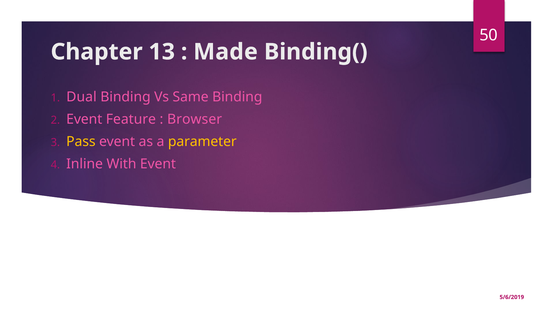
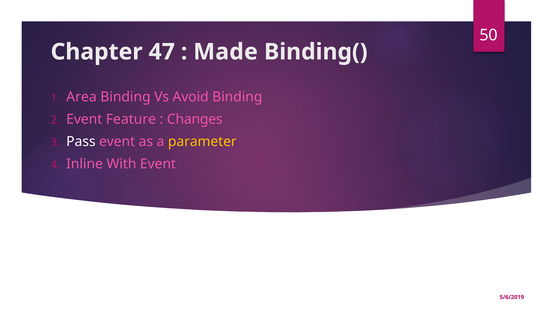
13: 13 -> 47 (162, 52)
Dual: Dual -> Area (81, 97)
Same: Same -> Avoid (191, 97)
Browser: Browser -> Changes (195, 119)
Pass colour: yellow -> white (81, 142)
